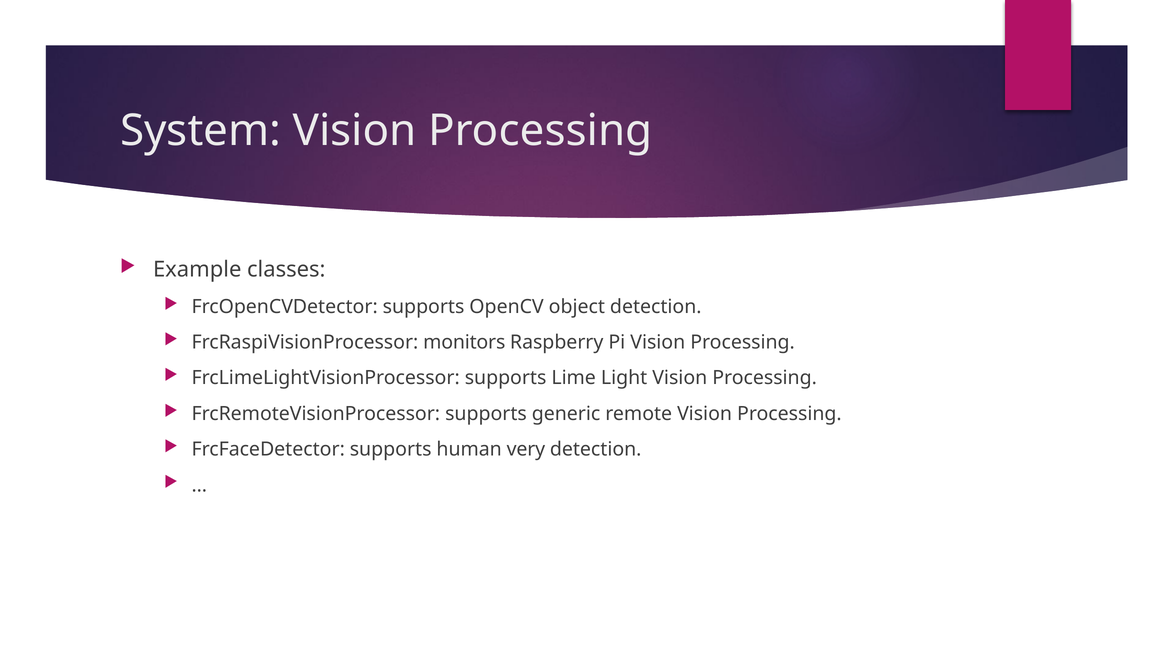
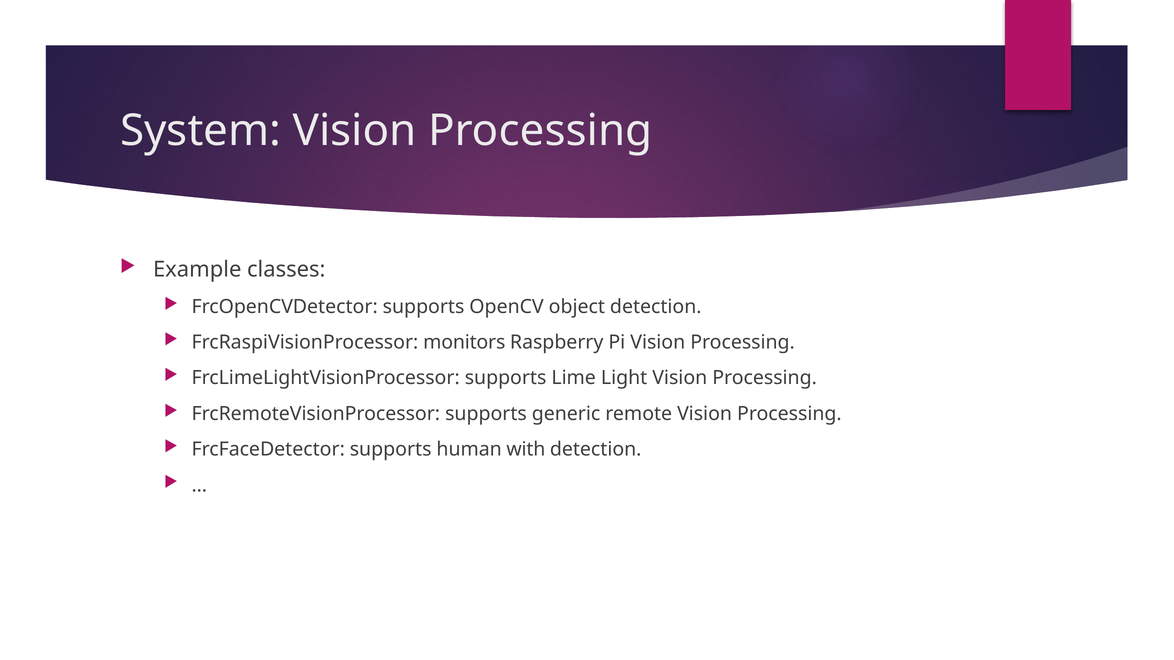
very: very -> with (526, 450)
